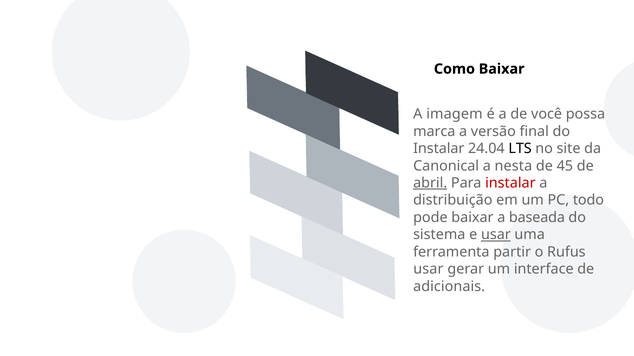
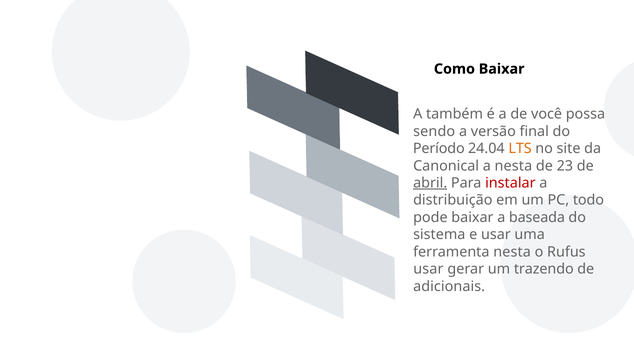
imagem: imagem -> também (455, 114)
marca: marca -> sendo (434, 132)
Instalar: Instalar -> Período (439, 149)
LTS colour: black -> orange (520, 149)
45: 45 -> 23 (565, 166)
usar underline: present -> none (496, 235)
ferramenta partir: partir -> nesta (512, 252)
interface: interface -> trazendo (544, 270)
